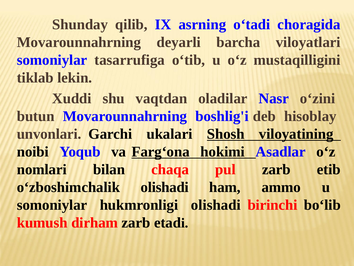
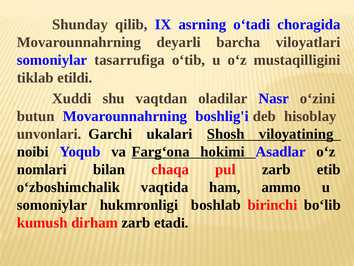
lekin: lekin -> etildi (75, 78)
oʻzboshimchalik olishadi: olishadi -> vaqtida (165, 187)
hukmronligi olishadi: olishadi -> boshlab (216, 205)
